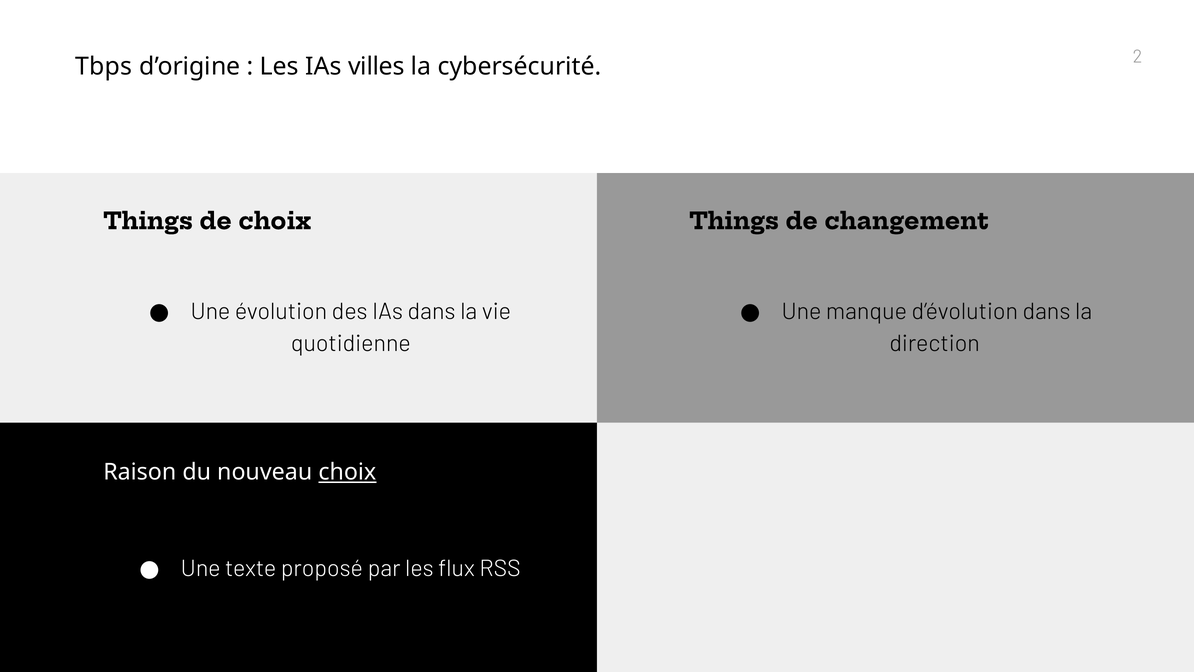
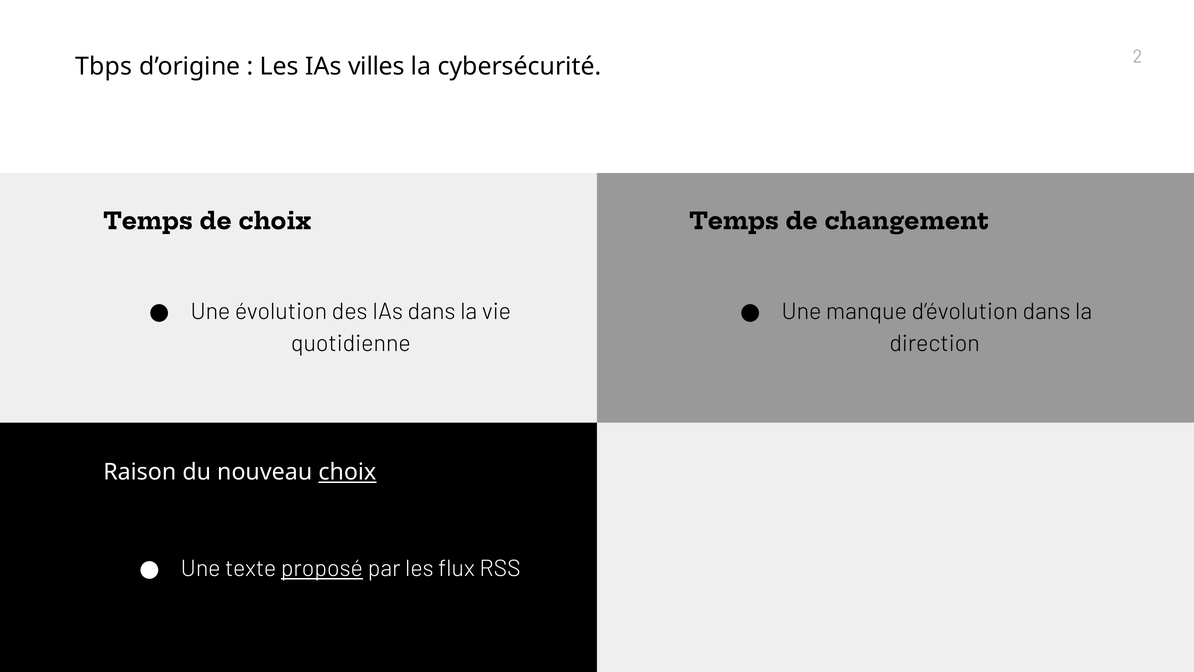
Things: Things -> Temps (148, 221)
Things: Things -> Temps (734, 221)
proposé underline: none -> present (322, 569)
